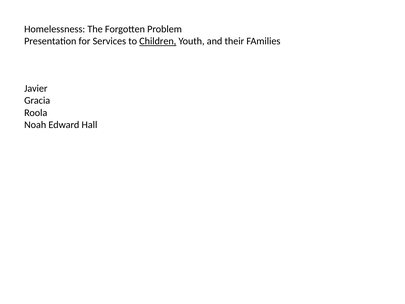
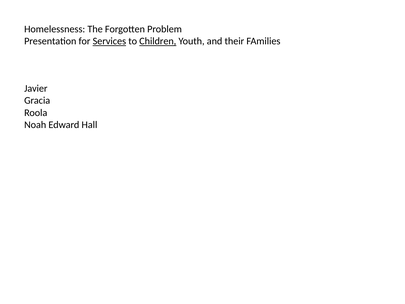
Services underline: none -> present (109, 41)
